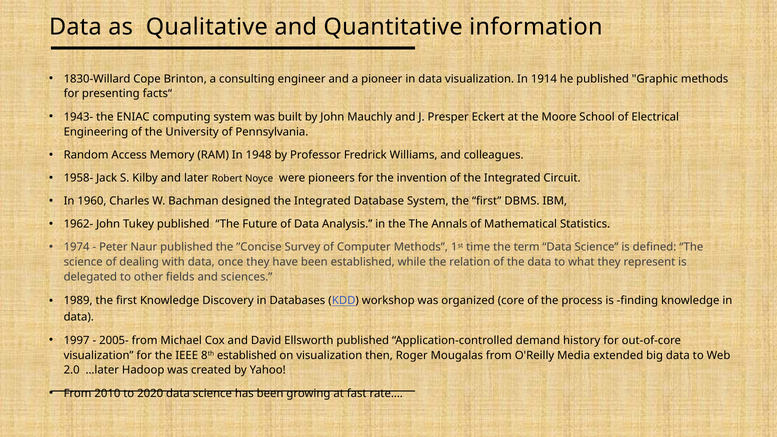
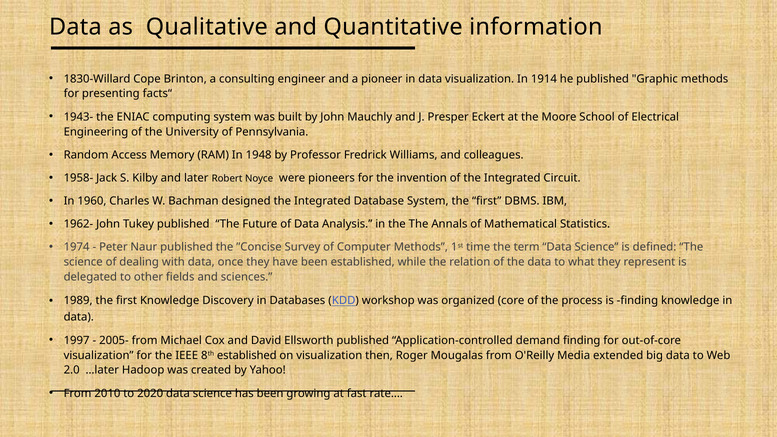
demand history: history -> finding (582, 340)
